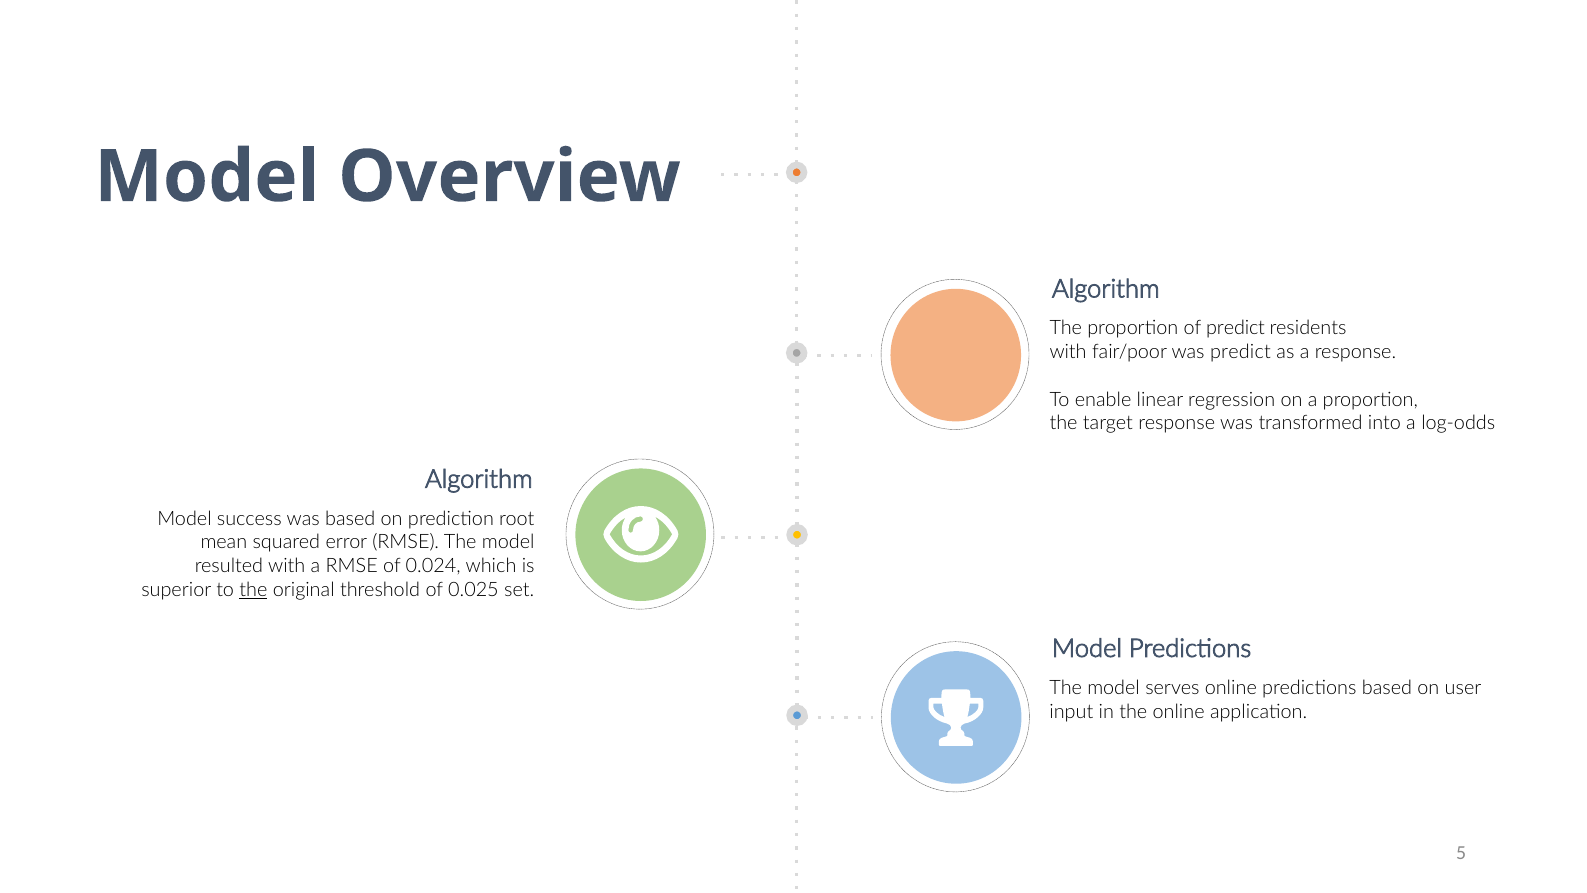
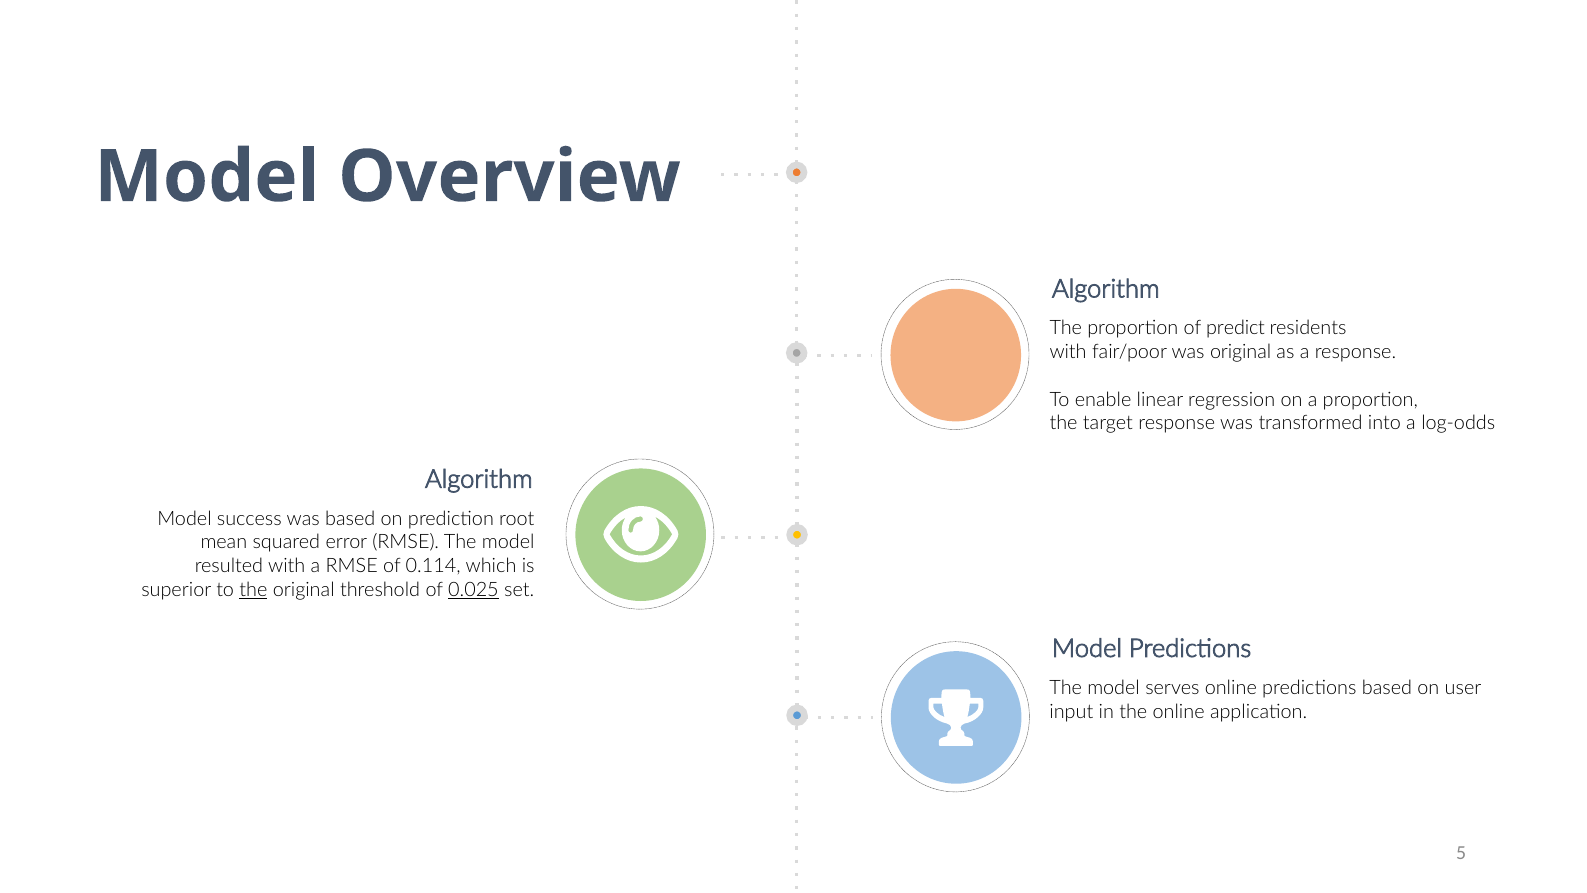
was predict: predict -> original (1241, 352)
0.024: 0.024 -> 0.114 (433, 566)
0.025 underline: none -> present (473, 590)
